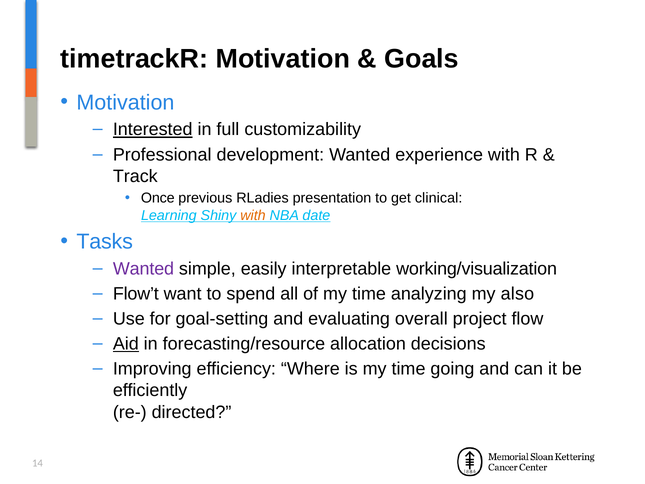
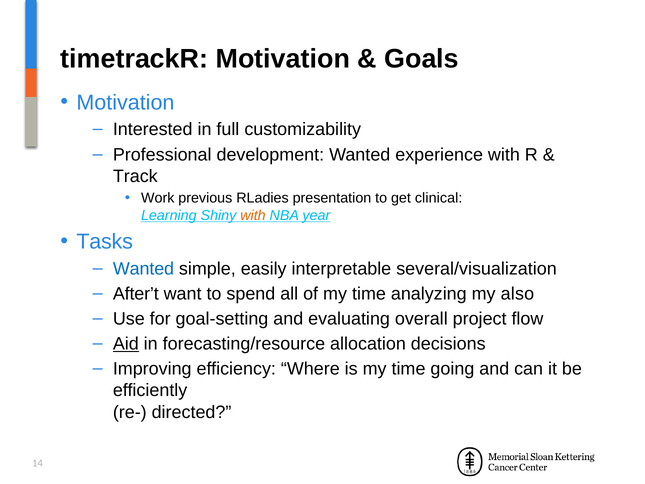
Interested underline: present -> none (153, 129)
Once: Once -> Work (158, 198)
date: date -> year (316, 215)
Wanted colour: purple -> blue (143, 269)
working/visualization: working/visualization -> several/visualization (476, 269)
Flow’t: Flow’t -> After’t (136, 294)
